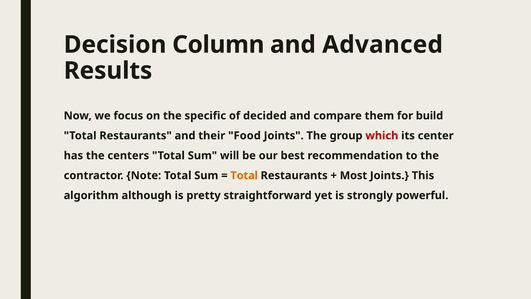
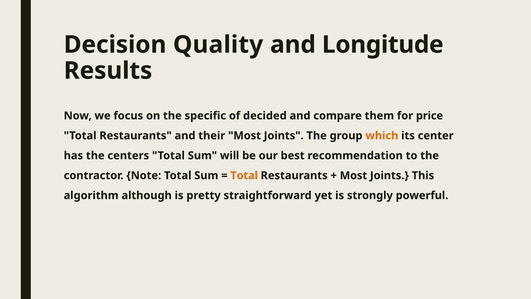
Column: Column -> Quality (218, 45)
Advanced: Advanced -> Longitude (383, 45)
build: build -> price (430, 116)
their Food: Food -> Most (245, 136)
which colour: red -> orange (382, 136)
